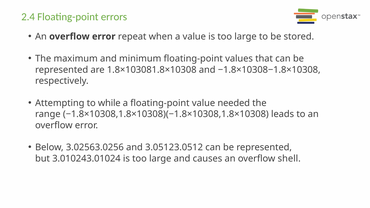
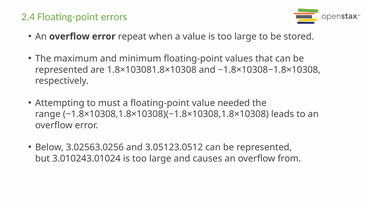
while: while -> must (109, 103)
shell: shell -> from (289, 159)
